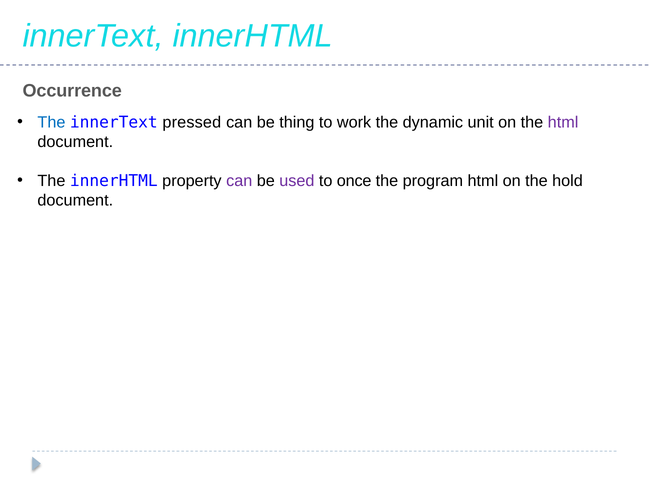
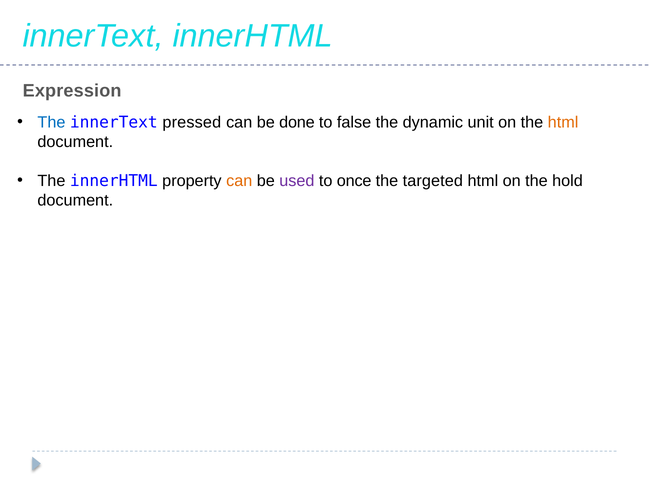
Occurrence: Occurrence -> Expression (72, 91)
thing: thing -> done (297, 122)
work: work -> false (354, 122)
html colour: purple -> orange (563, 122)
can colour: purple -> orange (239, 181)
program: program -> targeted (433, 181)
